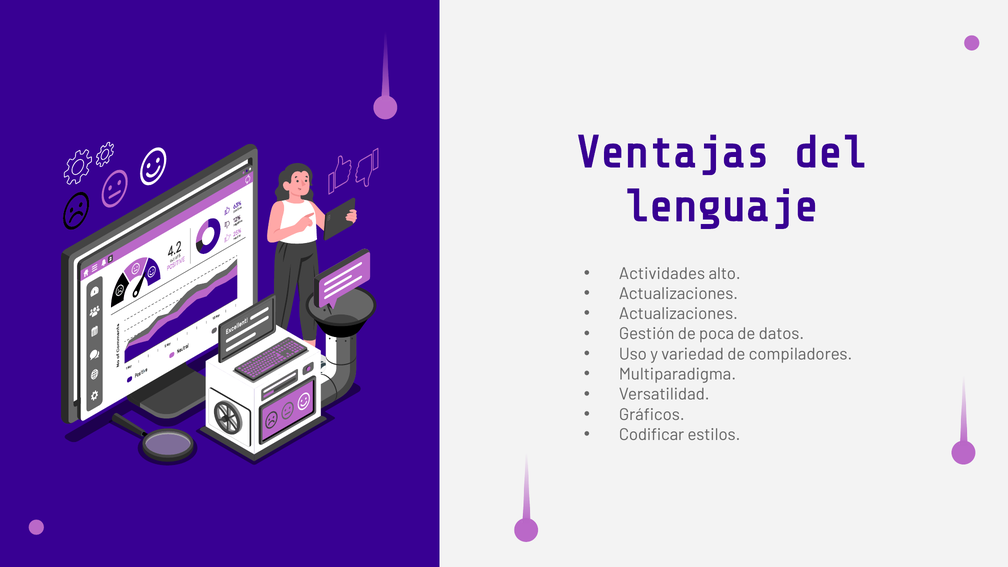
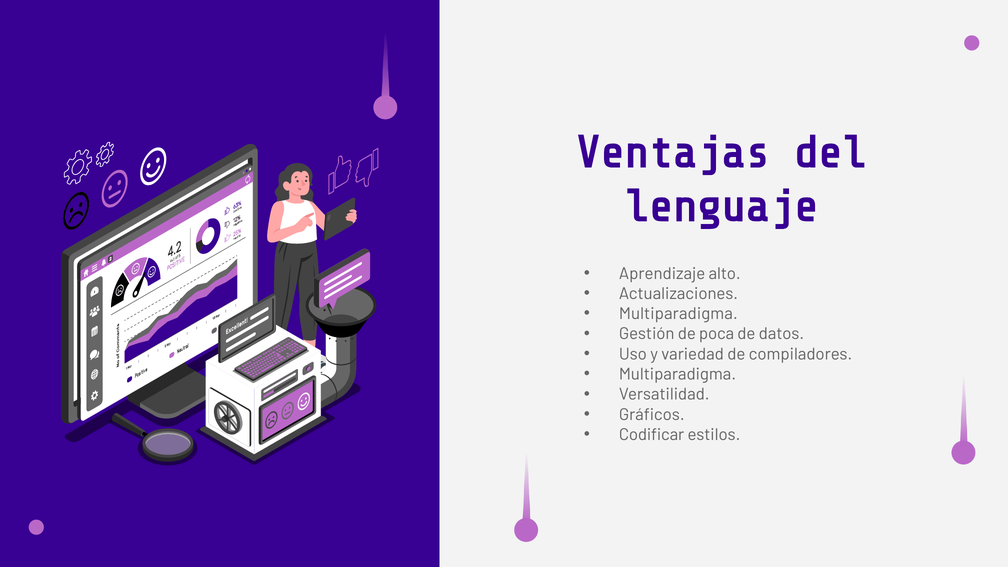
Actividades: Actividades -> Aprendizaje (662, 273)
Actualizaciones: Actualizaciones -> Multiparadigma (678, 314)
